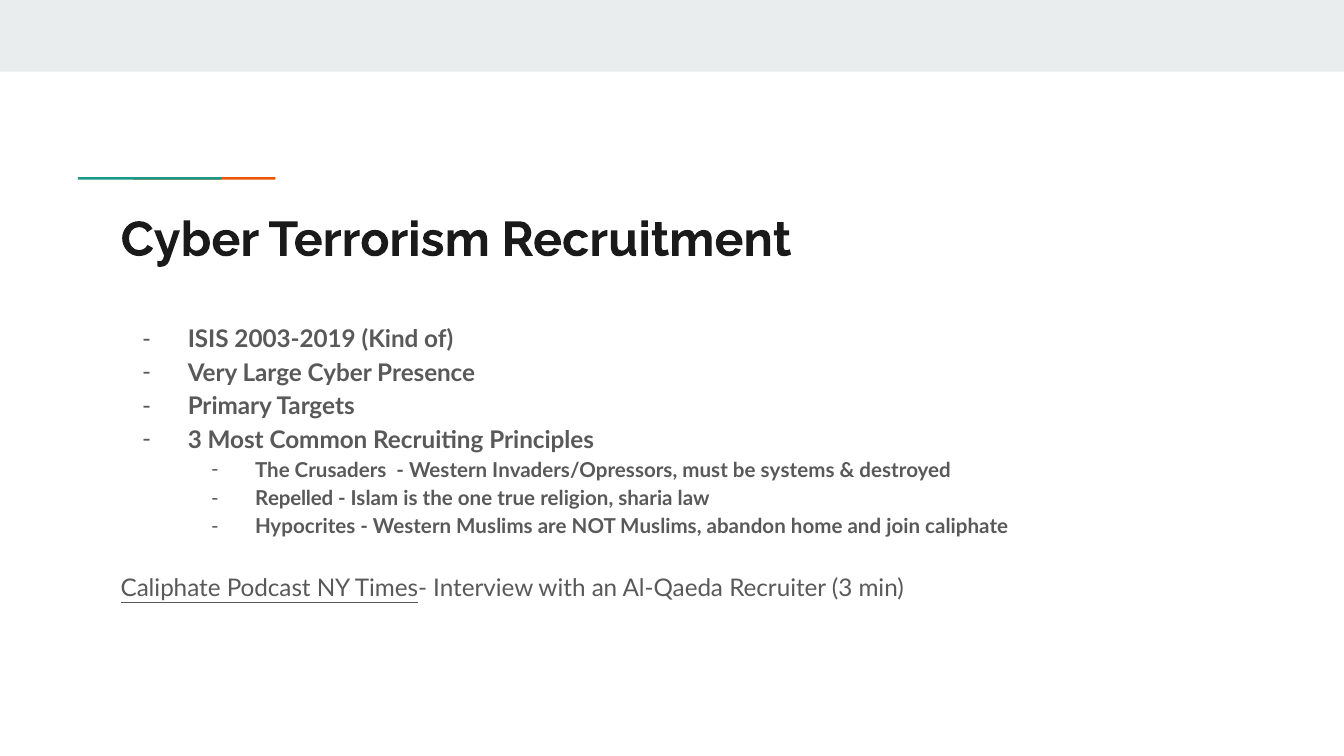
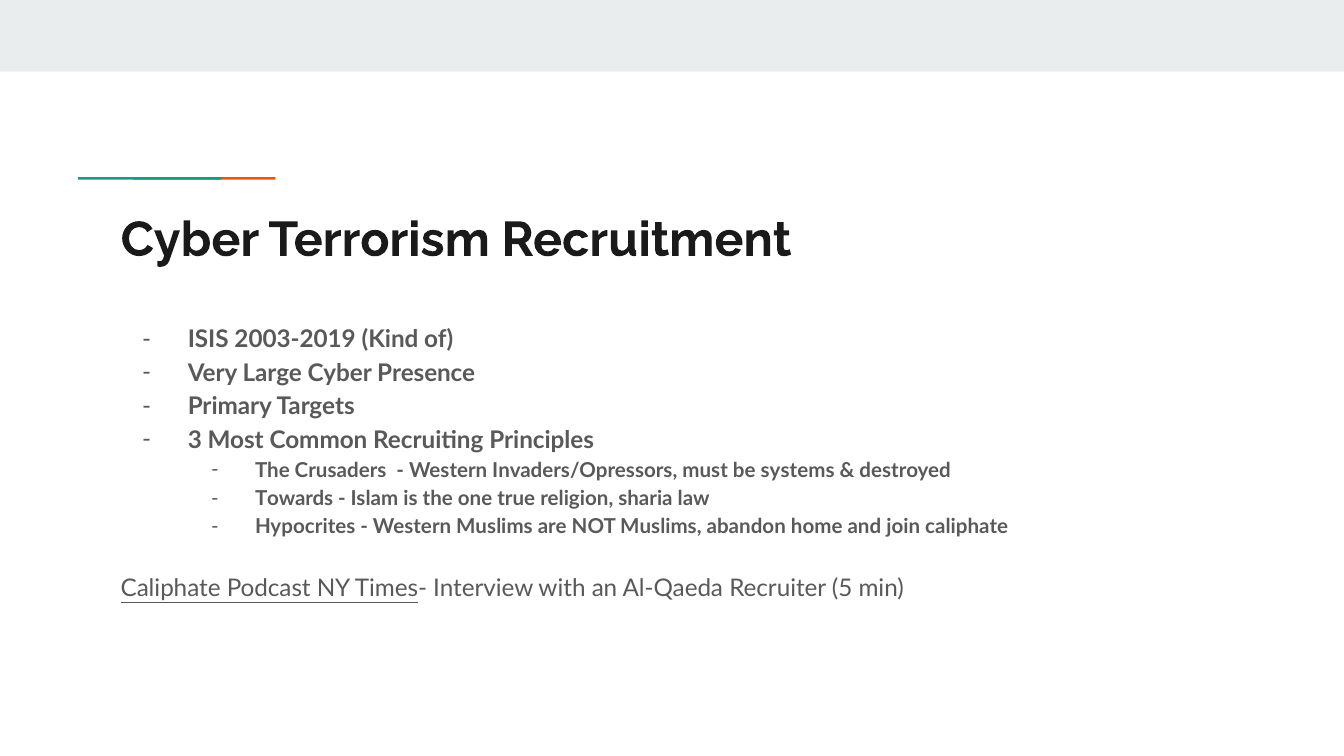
Repelled: Repelled -> Towards (294, 499)
Recruiter 3: 3 -> 5 (842, 588)
